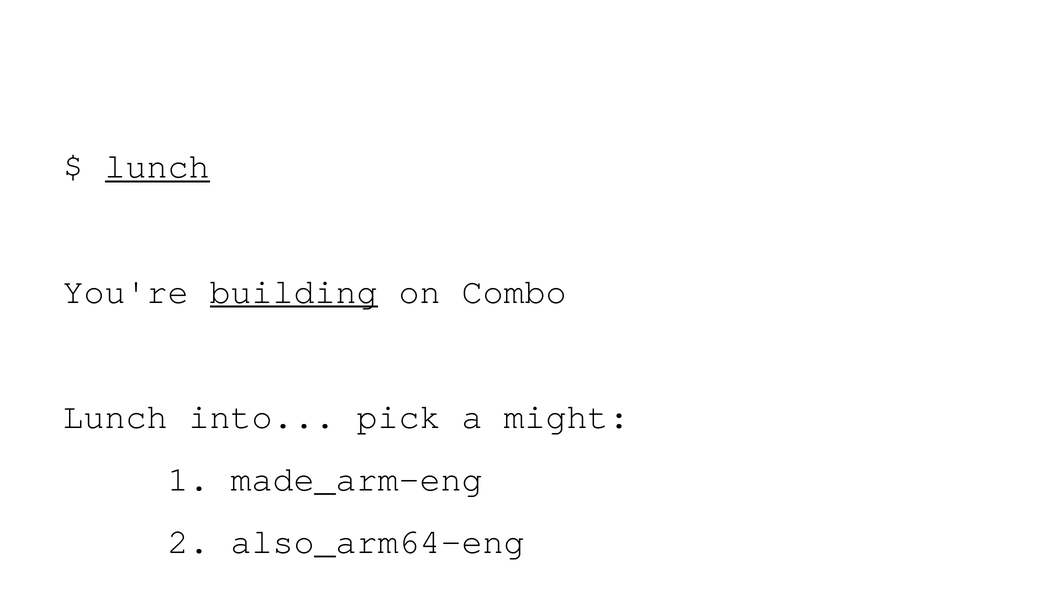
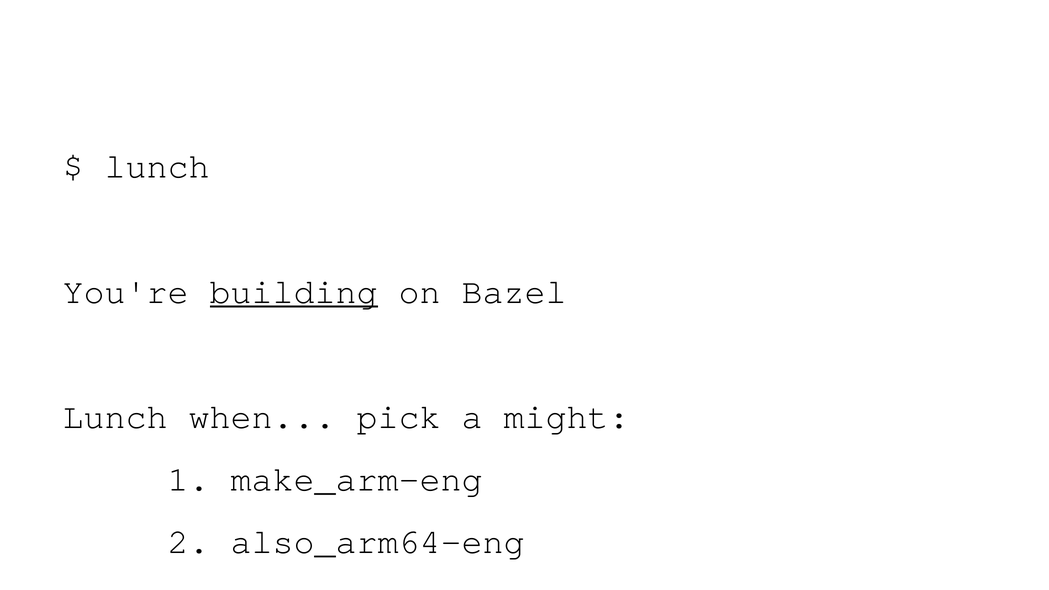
lunch underline: present -> none (157, 166)
Combo: Combo -> Bazel (514, 292)
into: into -> when (262, 417)
made_arm-eng: made_arm-eng -> make_arm-eng (357, 479)
